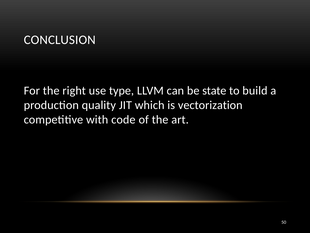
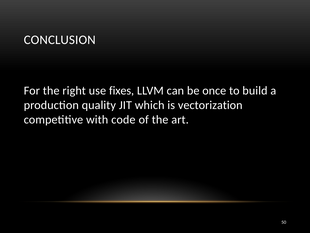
type: type -> fixes (122, 91)
state: state -> once (214, 91)
